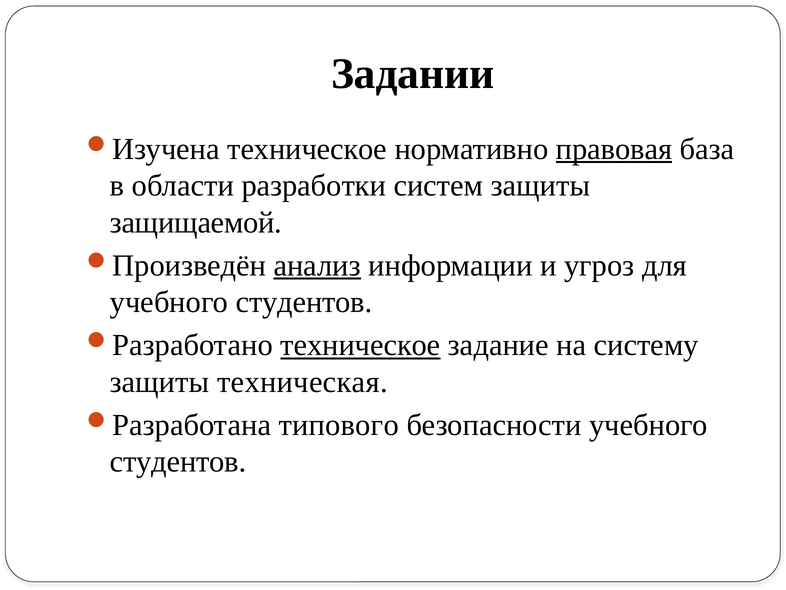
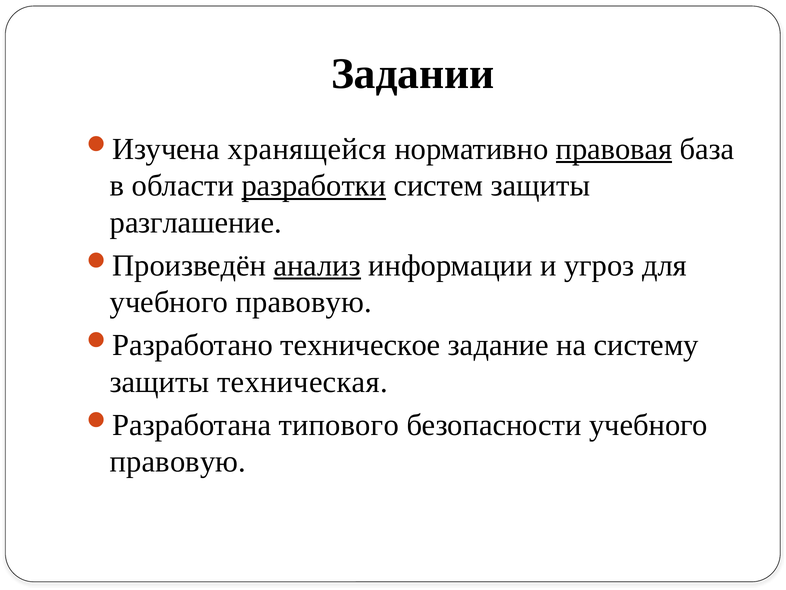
техническое: техническое -> хранящейся (307, 149)
разработки underline: none -> present (314, 186)
защищаемой: защищаемой -> разглашение (196, 222)
студентов: студентов -> правовую (304, 302)
техническое underline: present -> none (360, 345)
студентов: студентов -> правовую (178, 461)
